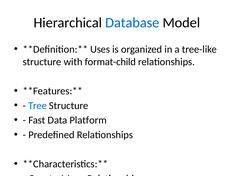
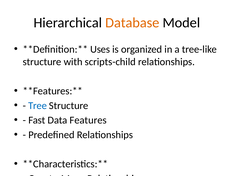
Database colour: blue -> orange (132, 23)
format-child: format-child -> scripts-child (110, 62)
Platform: Platform -> Features (88, 120)
